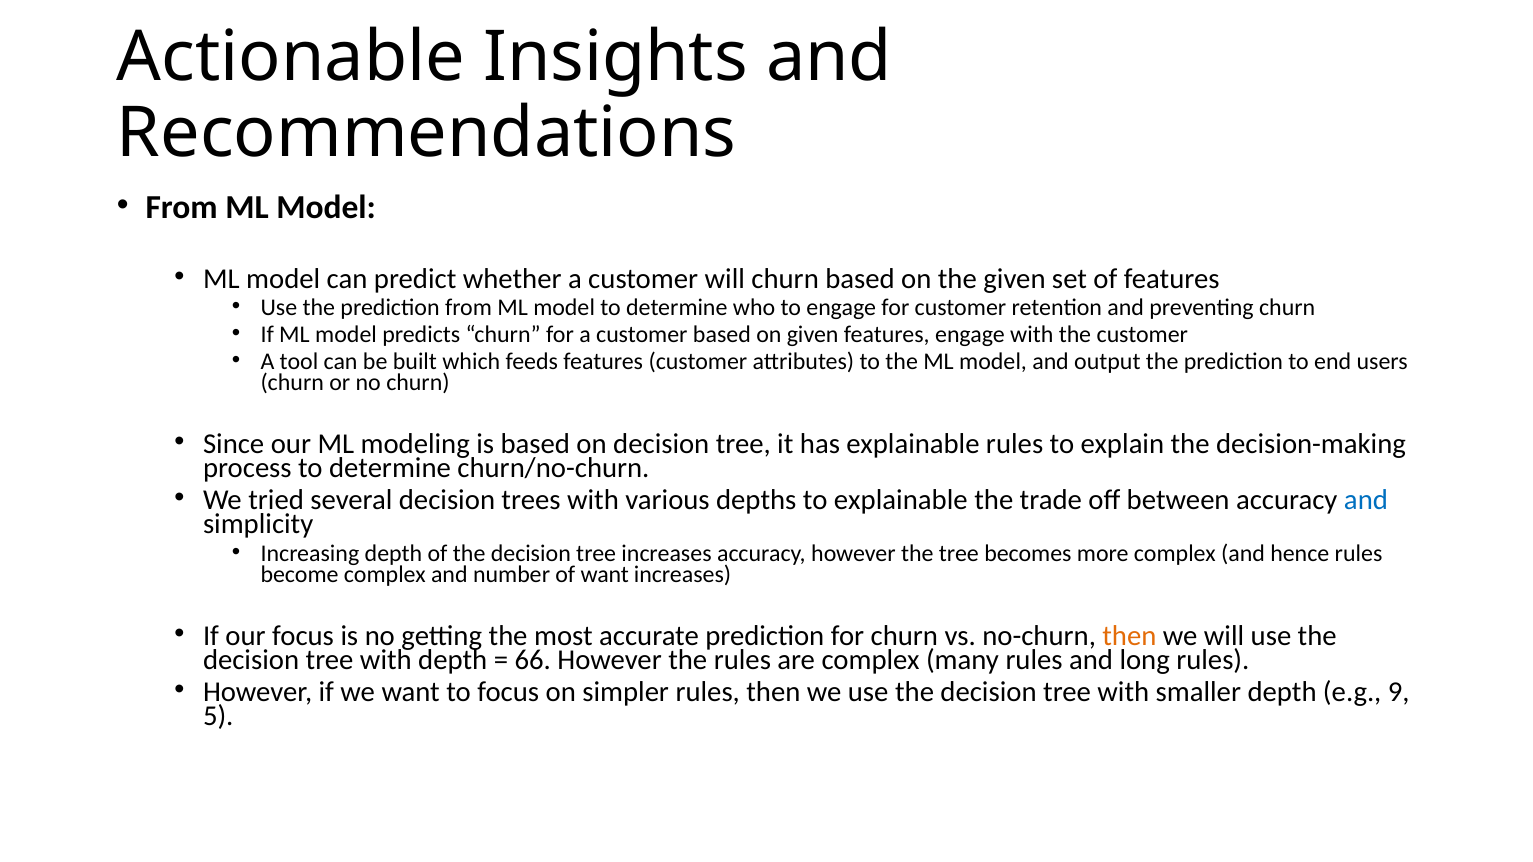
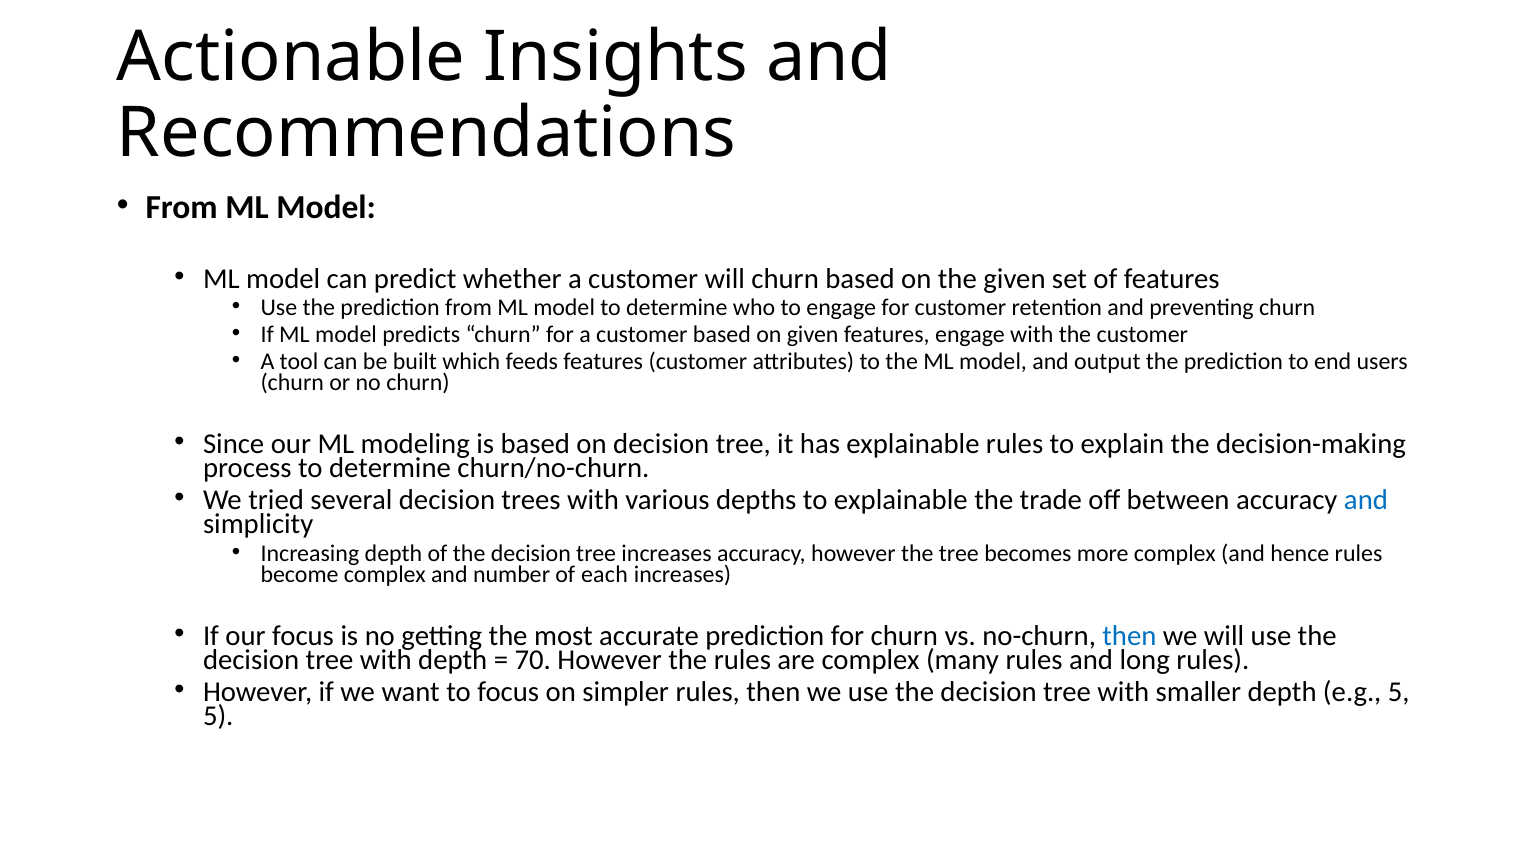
of want: want -> each (604, 575)
then colour: orange -> blue (1129, 636)
66: 66 -> 70 (533, 661)
e.g 9: 9 -> 5 (1399, 692)
